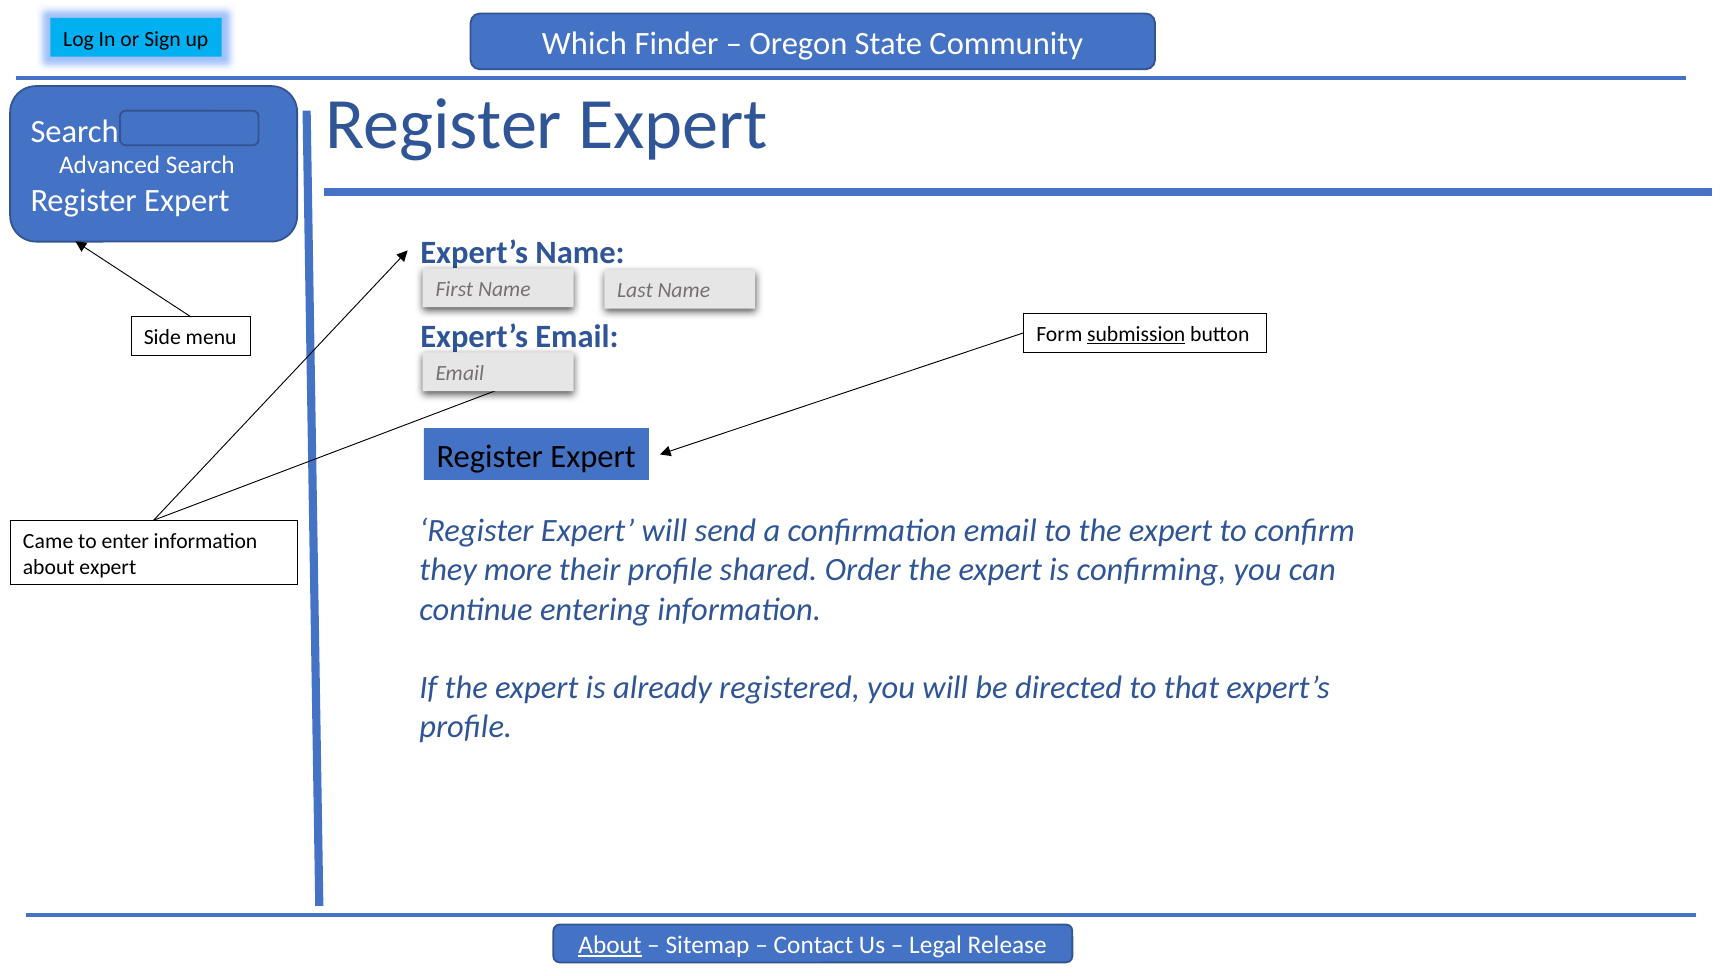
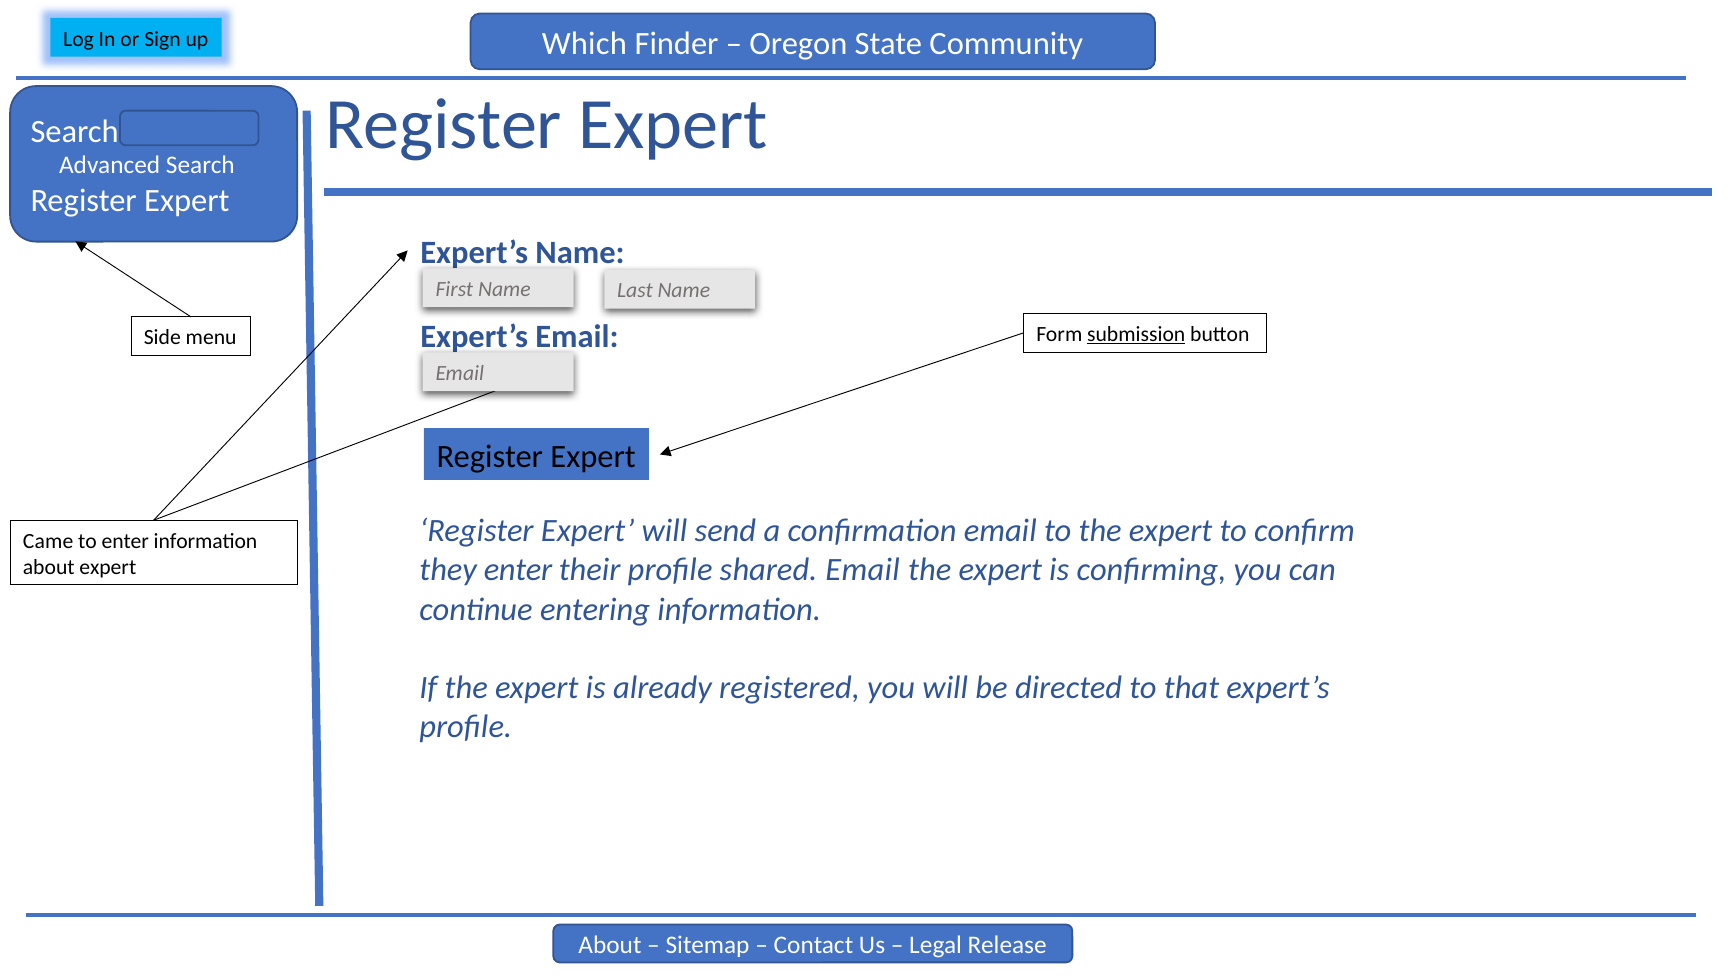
they more: more -> enter (518, 570)
shared Order: Order -> Email (863, 570)
About underline: present -> none (610, 945)
